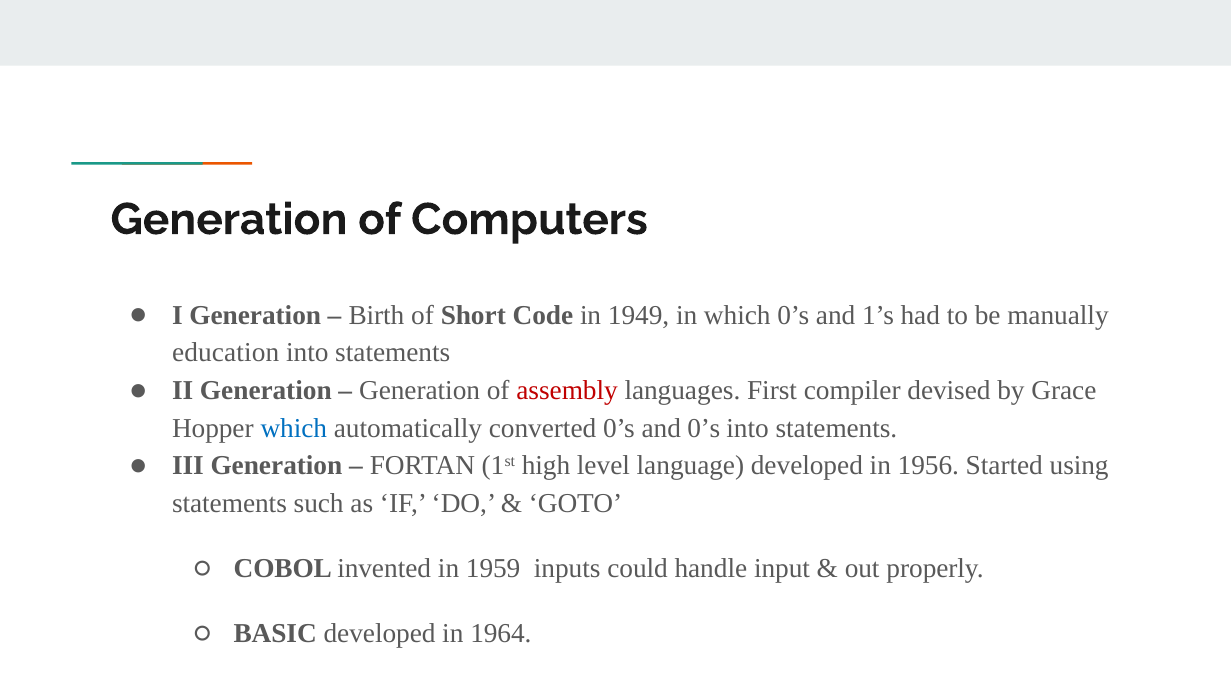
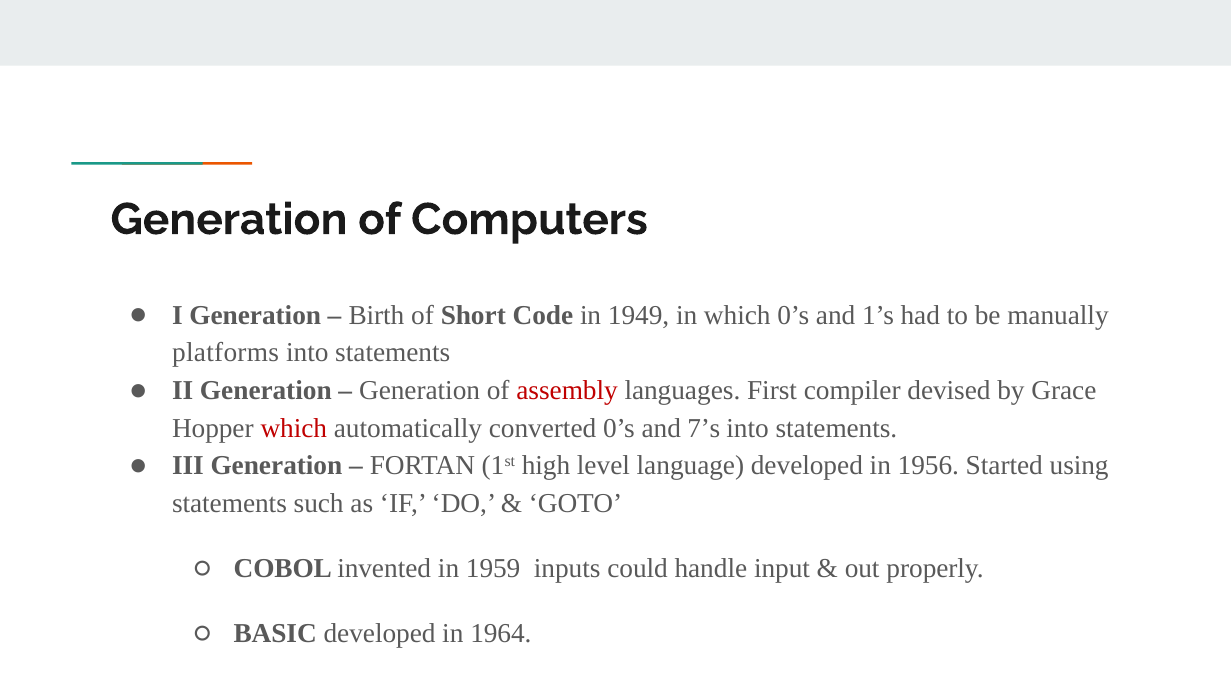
education: education -> platforms (226, 353)
which colour: blue -> red (294, 429)
and 0’s: 0’s -> 7’s (704, 429)
